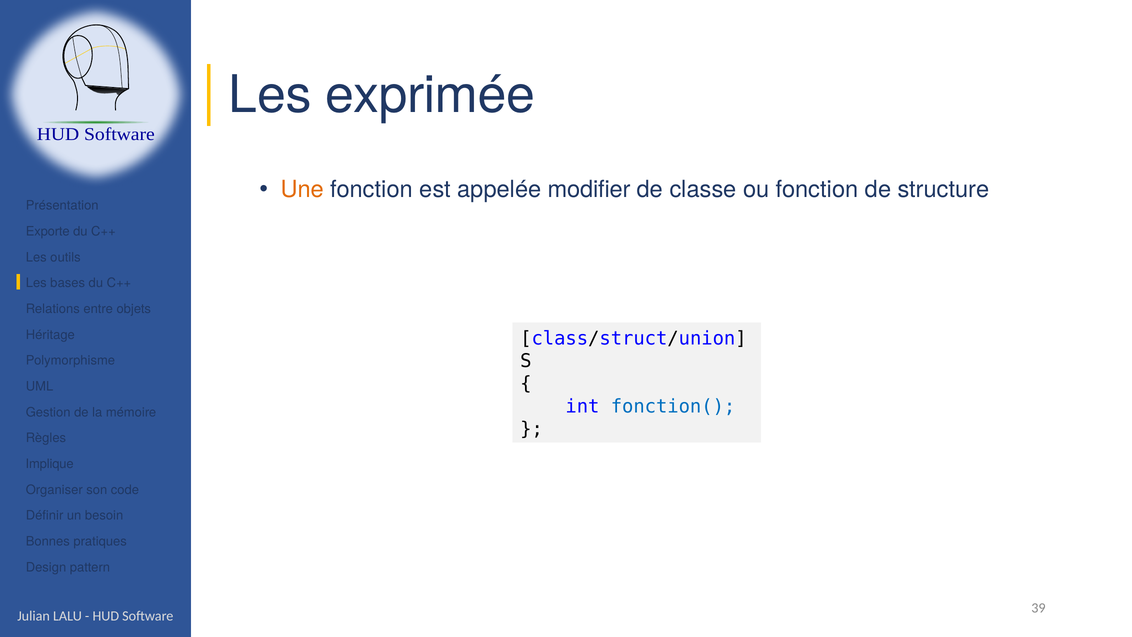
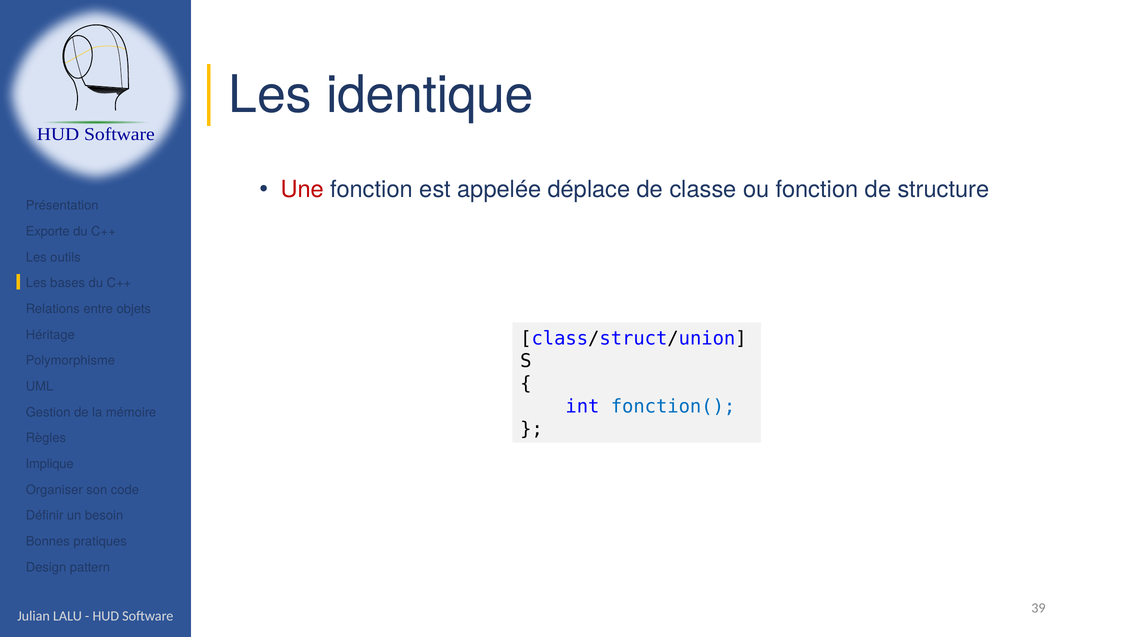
exprimée: exprimée -> identique (430, 95)
Une colour: orange -> red (302, 190)
modifier: modifier -> déplace (589, 190)
